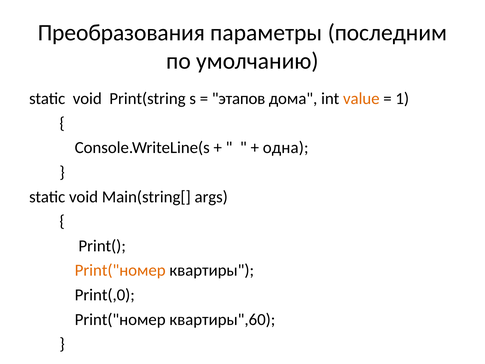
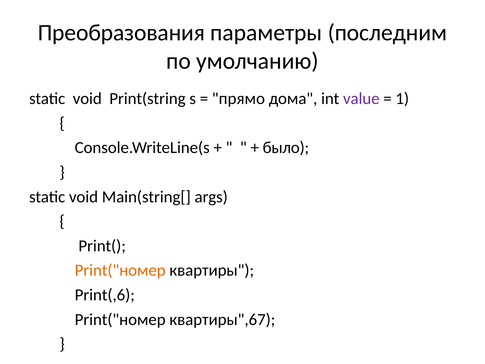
этапов: этапов -> прямо (238, 99)
value colour: orange -> purple (361, 99)
одна: одна -> было (286, 148)
Print(,0: Print(,0 -> Print(,6 (105, 295)
квартиры",60: квартиры",60 -> квартиры",67 (222, 319)
